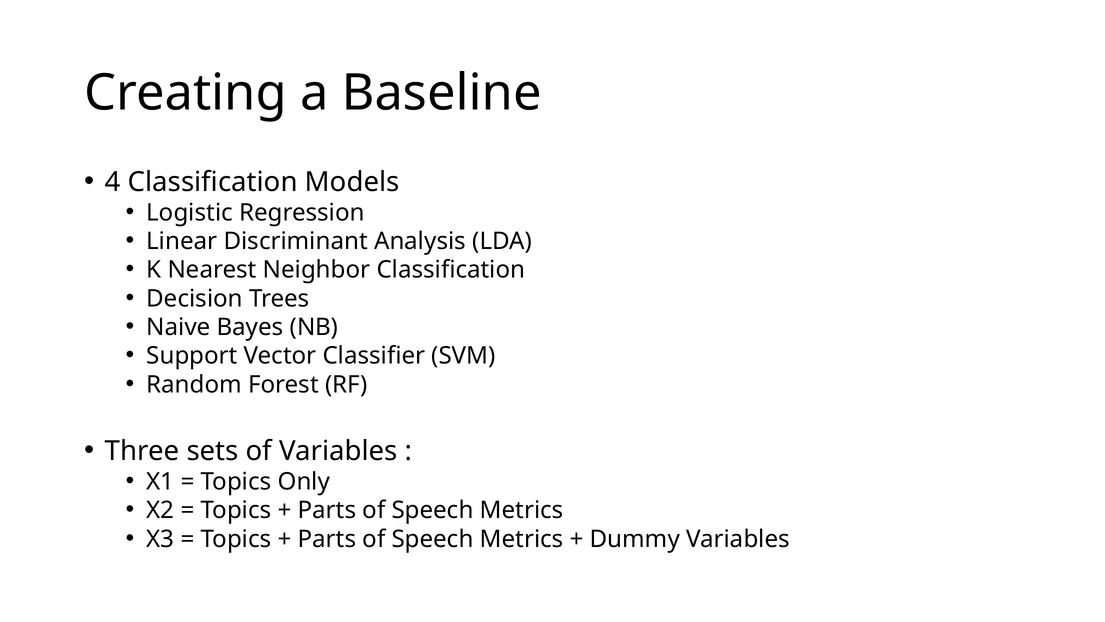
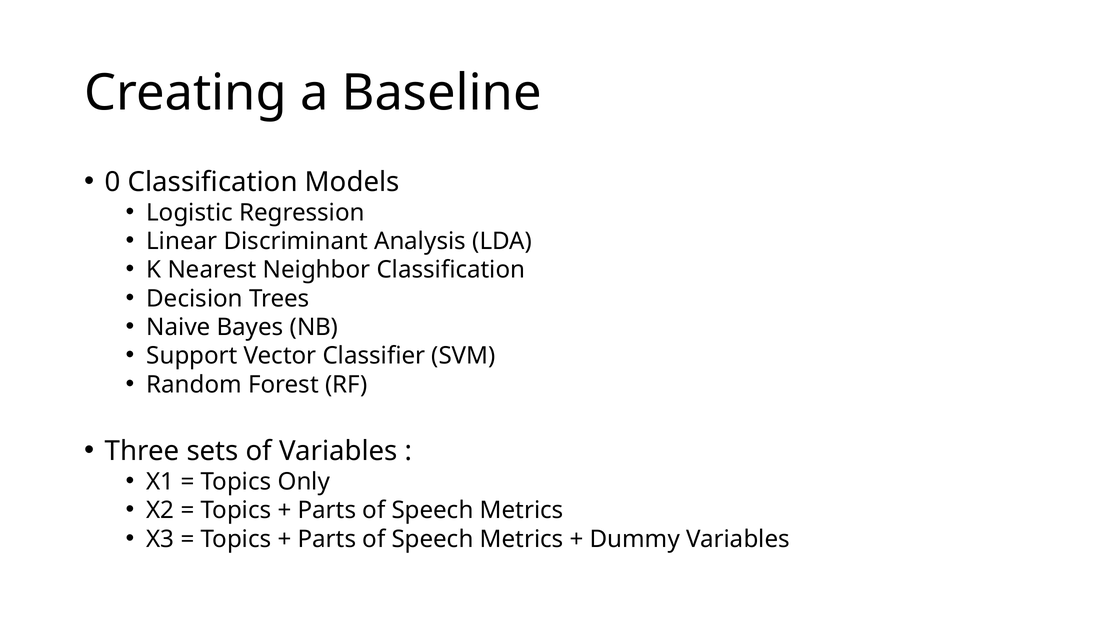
4: 4 -> 0 (113, 182)
